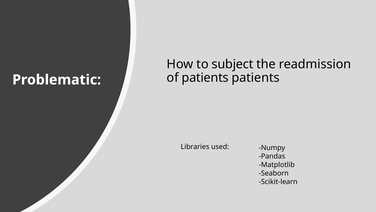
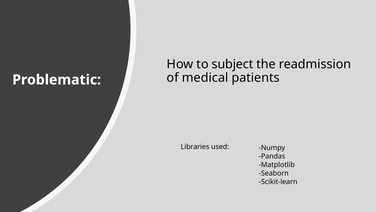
of patients: patients -> medical (205, 78)
